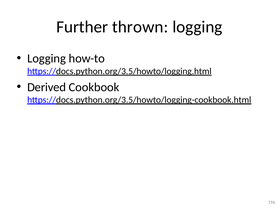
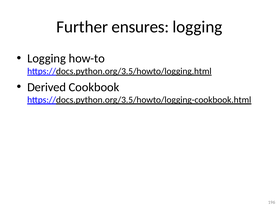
thrown: thrown -> ensures (140, 27)
